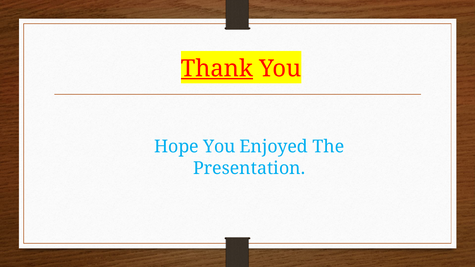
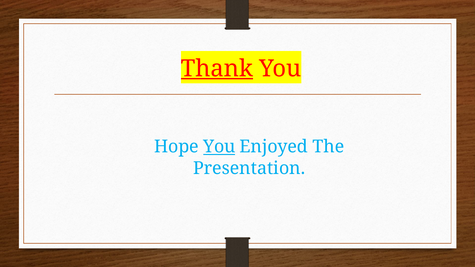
You underline: none -> present (219, 147)
